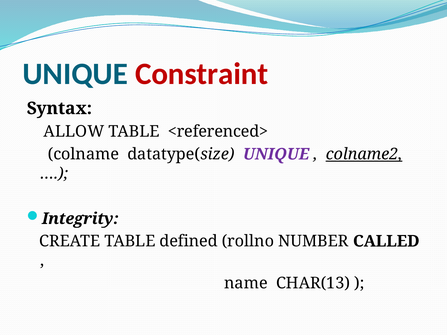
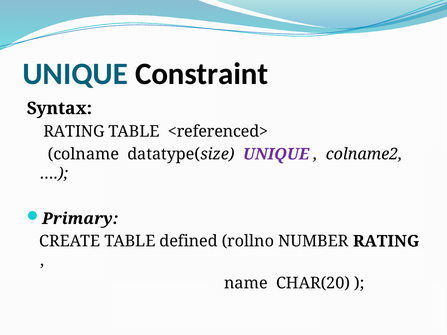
Constraint colour: red -> black (202, 74)
ALLOW: ALLOW -> RATING (74, 132)
colname2 underline: present -> none (364, 154)
Integrity: Integrity -> Primary (80, 219)
NUMBER CALLED: CALLED -> RATING (386, 241)
CHAR(13: CHAR(13 -> CHAR(20 (313, 283)
